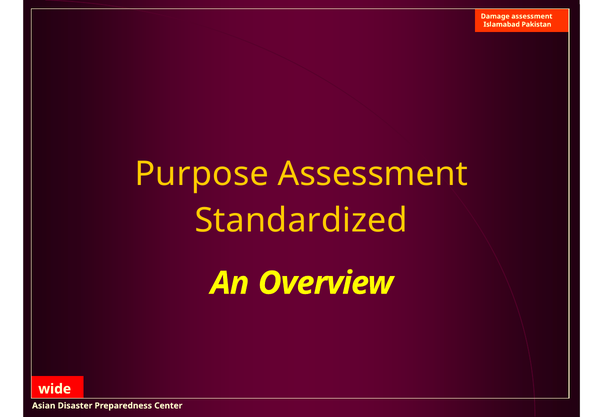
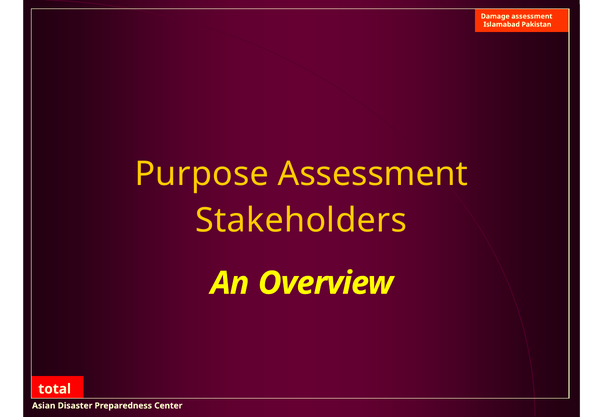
Standardized: Standardized -> Stakeholders (301, 220)
wide: wide -> total (55, 389)
